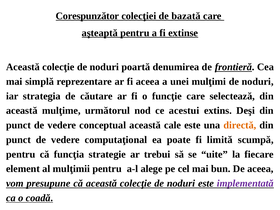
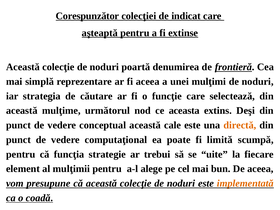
bazată: bazată -> indicat (186, 16)
acestui: acestui -> aceasta (184, 111)
implementată colour: purple -> orange (245, 183)
